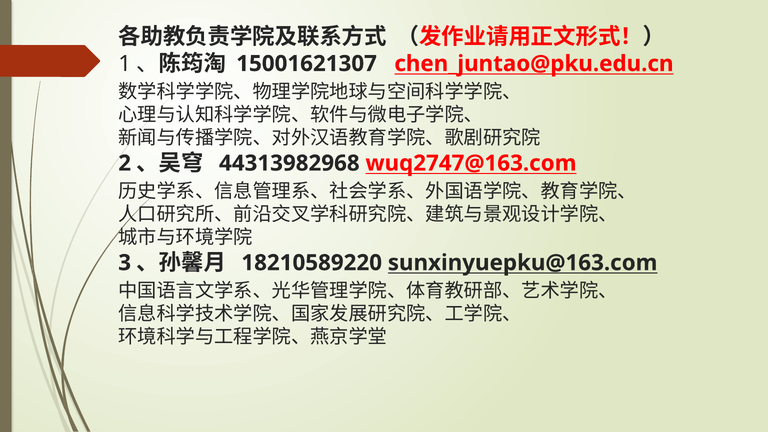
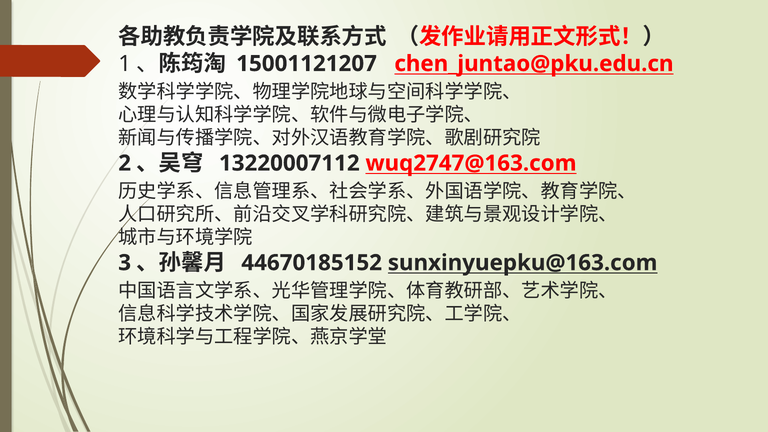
15001621307: 15001621307 -> 15001121207 (307, 64)
44313982968: 44313982968 -> 13220007112 (289, 163)
18210589220: 18210589220 -> 44670185152 (312, 263)
